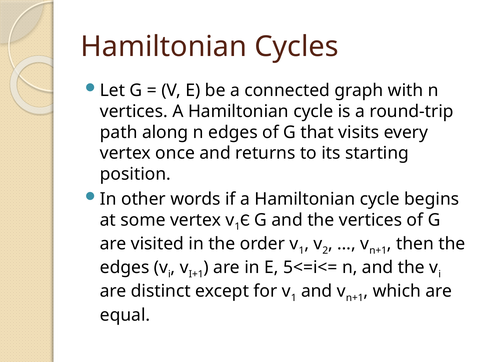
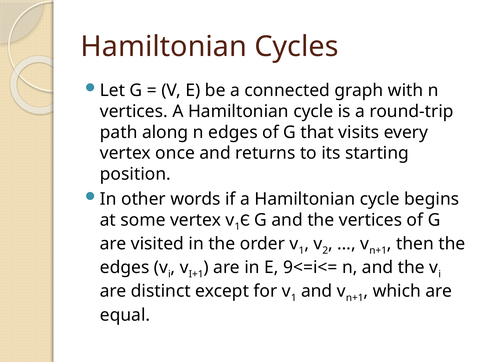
5<=i<=: 5<=i<= -> 9<=i<= (310, 268)
